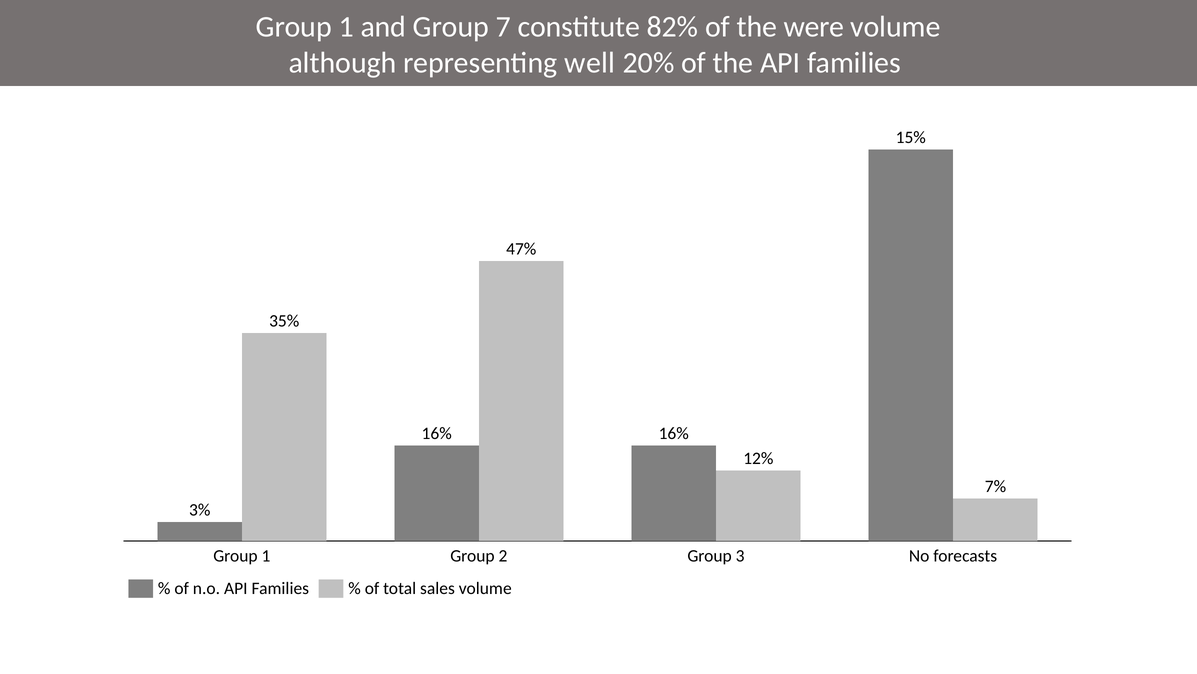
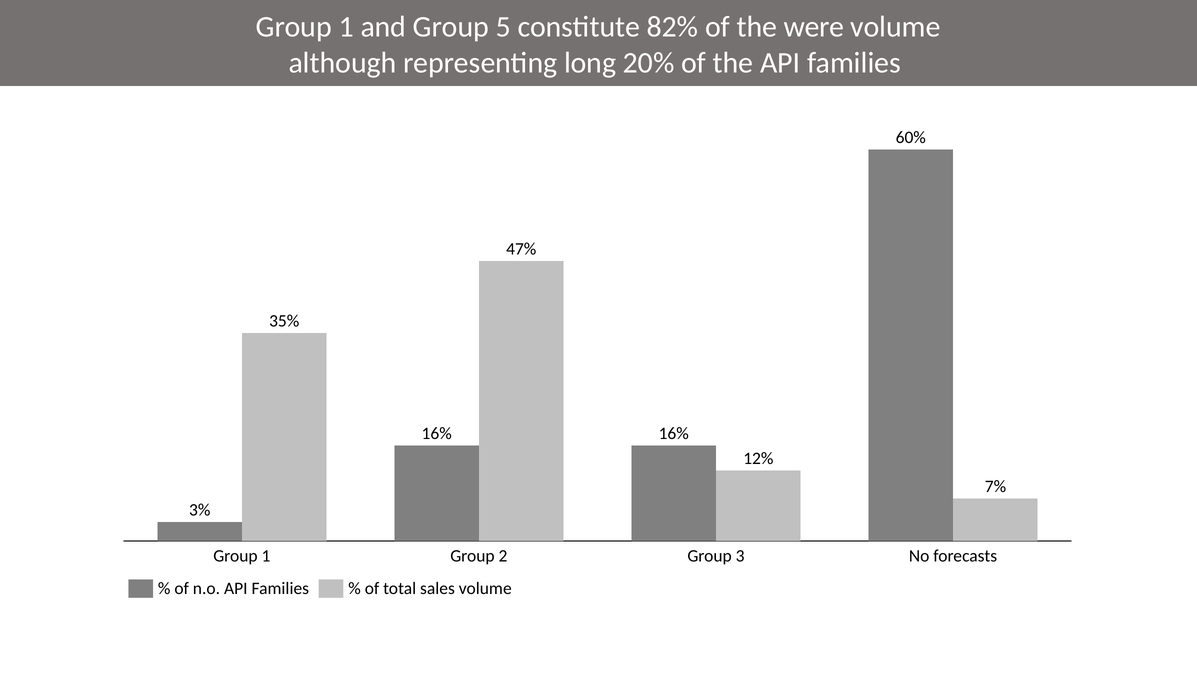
7: 7 -> 5 (503, 27)
well: well -> long (590, 63)
15%: 15% -> 60% (911, 138)
